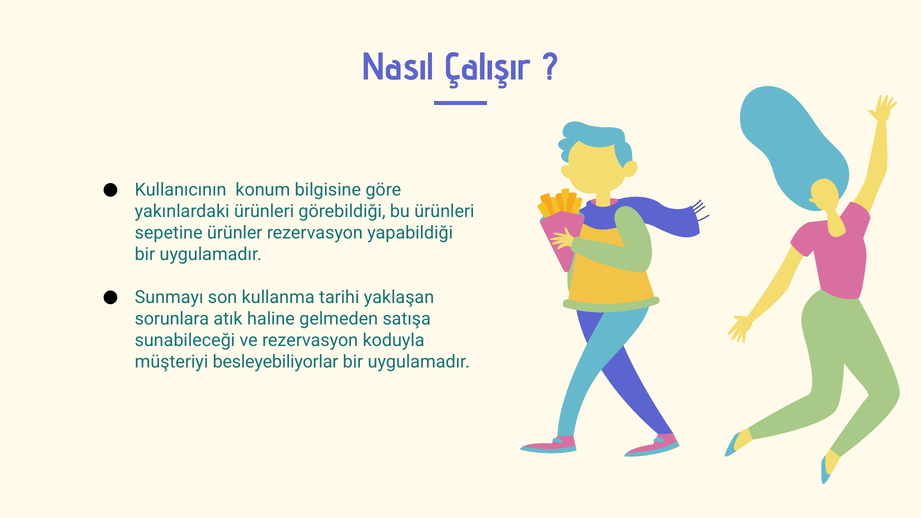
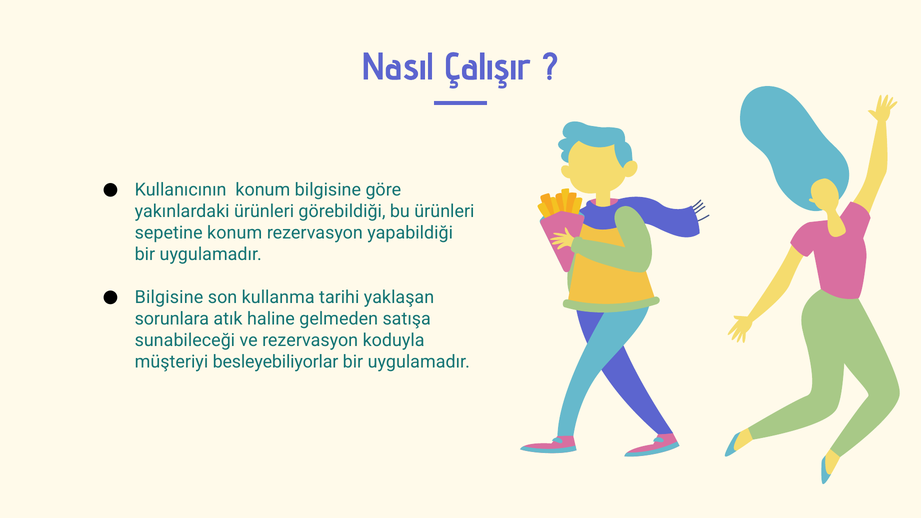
sepetine ürünler: ürünler -> konum (235, 233)
Sunmayı: Sunmayı -> Bilgisine (169, 297)
